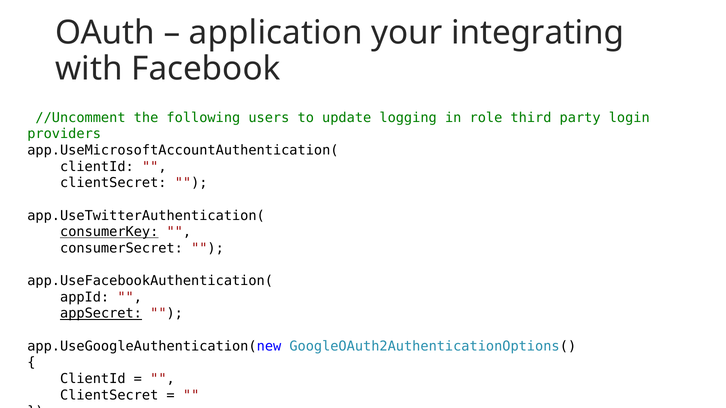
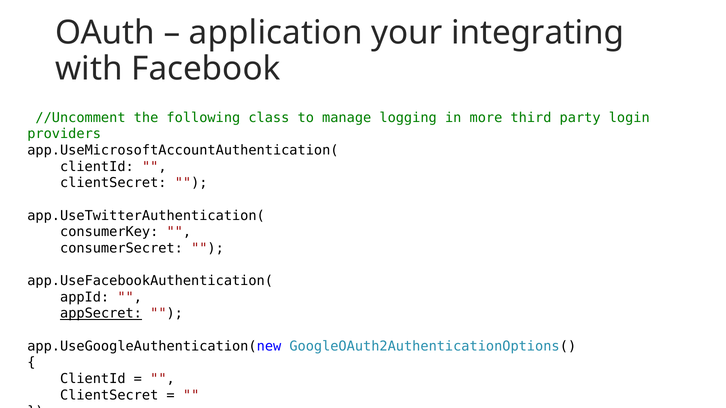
users: users -> class (269, 118)
update: update -> manage (347, 118)
role: role -> more (486, 118)
consumerKey underline: present -> none (109, 232)
